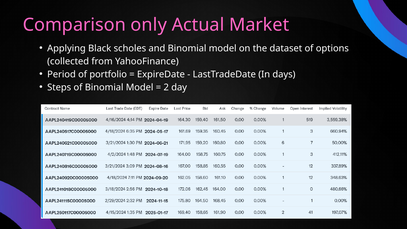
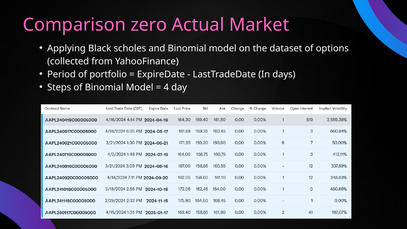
only: only -> zero (149, 25)
2: 2 -> 4 (166, 87)
